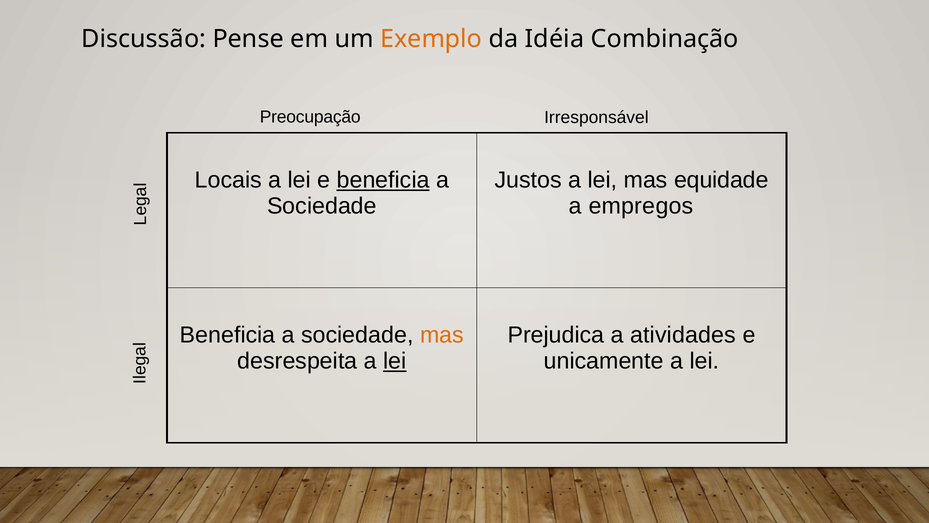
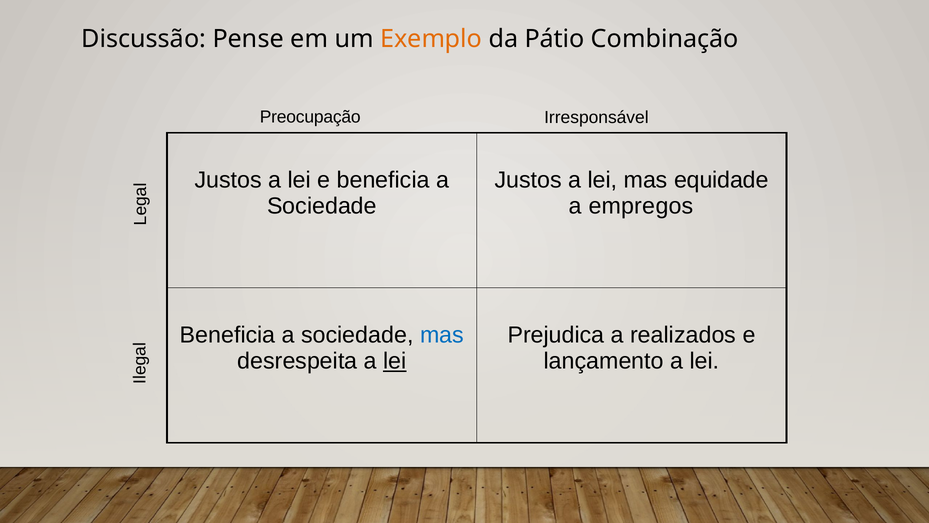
Idéia: Idéia -> Pátio (555, 39)
Locais: Locais -> Justos (228, 180)
beneficia underline: present -> none (383, 180)
mas colour: orange -> blue (442, 335)
atividades: atividades -> realizados (683, 335)
unicamente: unicamente -> lançamento (604, 361)
